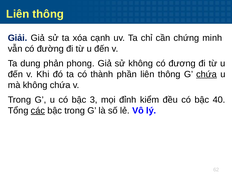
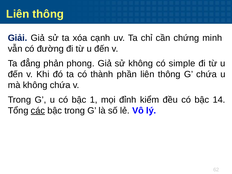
dung: dung -> đẳng (30, 63)
đương: đương -> simple (182, 63)
chứa underline: present -> none (207, 74)
3: 3 -> 1 (94, 100)
40: 40 -> 14 (219, 100)
